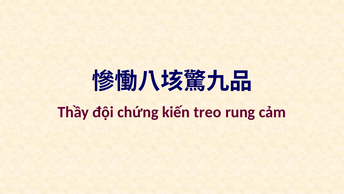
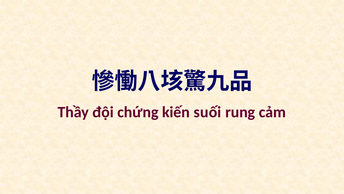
treo: treo -> suối (207, 112)
